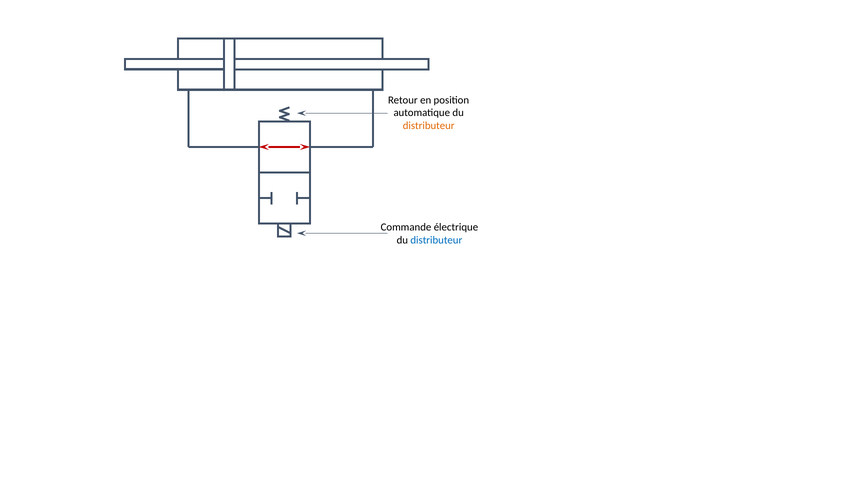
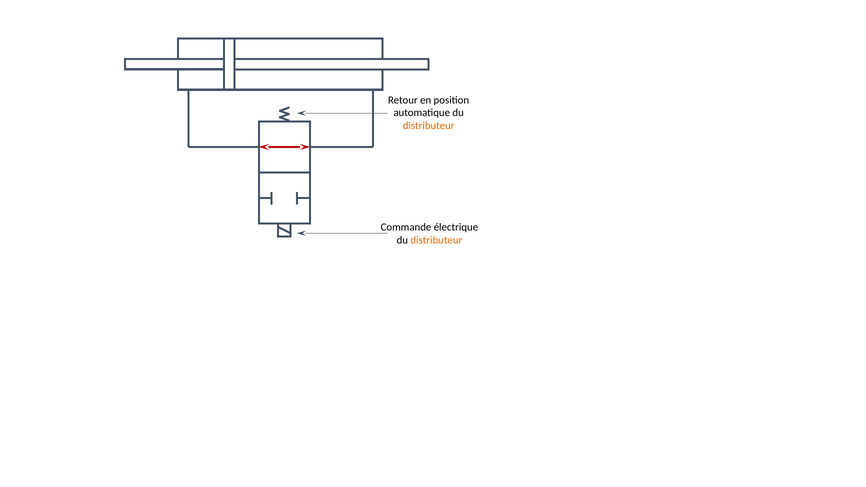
distributeur colour: blue -> orange (436, 240)
